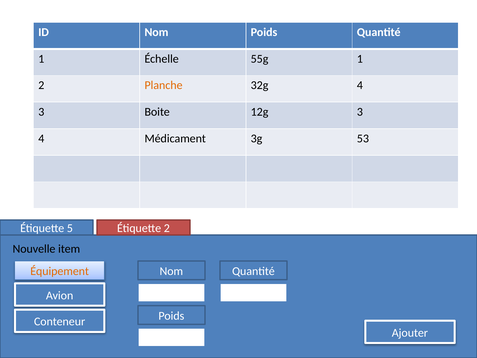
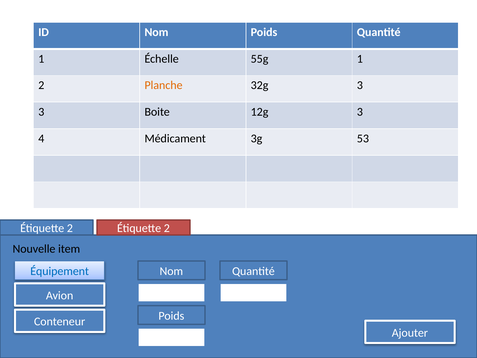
32g 4: 4 -> 3 (360, 85)
5: 5 -> 2 (70, 228)
Équipement colour: orange -> blue (60, 271)
